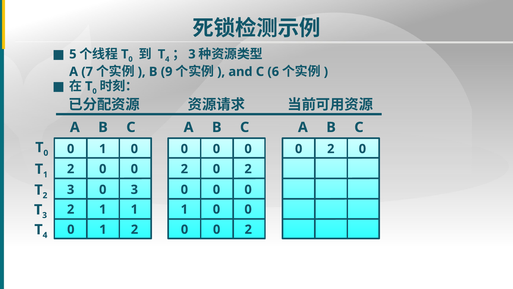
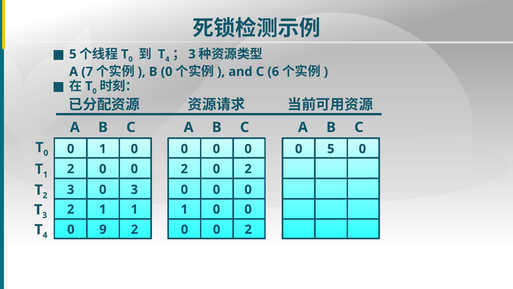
B 9: 9 -> 0 (167, 72)
2: 2 -> 5 (331, 149)
1: 1 -> 9 (103, 229)
